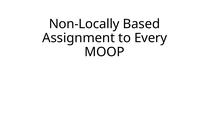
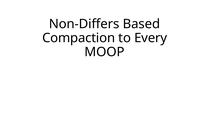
Non-Locally: Non-Locally -> Non-Differs (84, 24)
Assignment: Assignment -> Compaction (79, 38)
